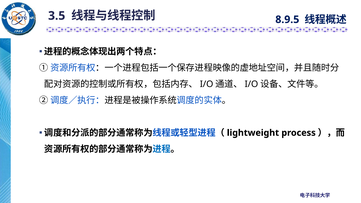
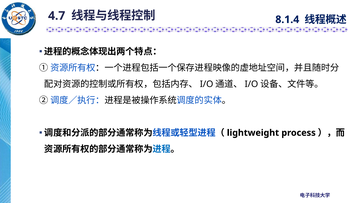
3.5: 3.5 -> 4.7 (57, 16)
8.9.5: 8.9.5 -> 8.1.4 (287, 20)
